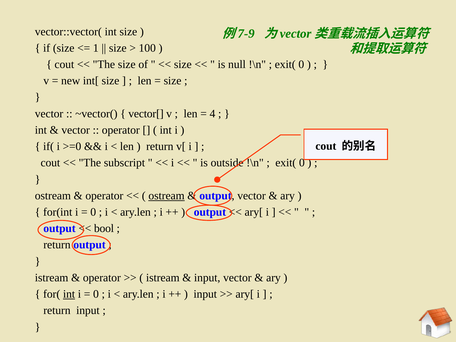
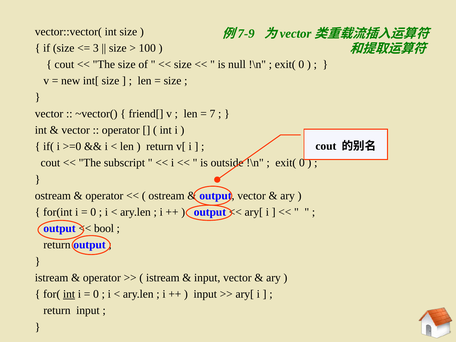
1: 1 -> 3 (96, 48)
vector[: vector[ -> friend[ (146, 114)
4: 4 -> 7 (212, 114)
ostream underline: present -> none (167, 196)
